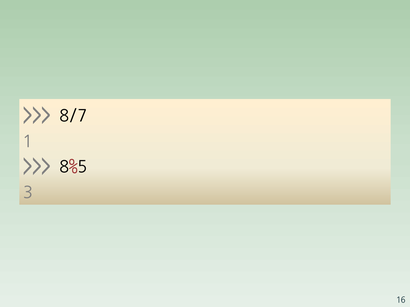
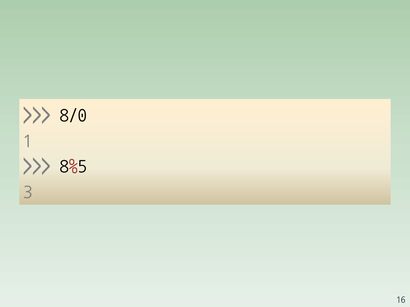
8/7: 8/7 -> 8/0 (73, 115)
